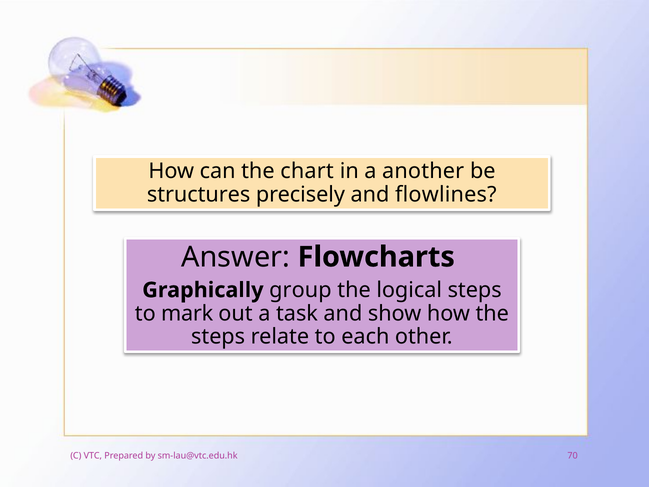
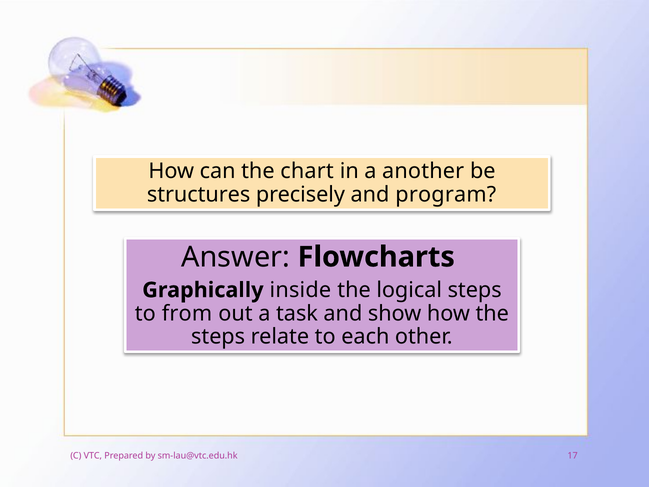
flowlines: flowlines -> program (446, 195)
group: group -> inside (300, 290)
mark: mark -> from (187, 313)
70: 70 -> 17 (573, 456)
